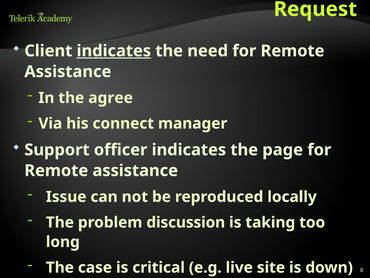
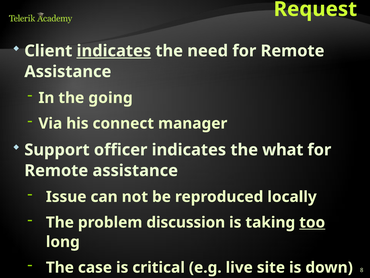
agree: agree -> going (111, 98)
page: page -> what (283, 150)
too underline: none -> present (312, 222)
